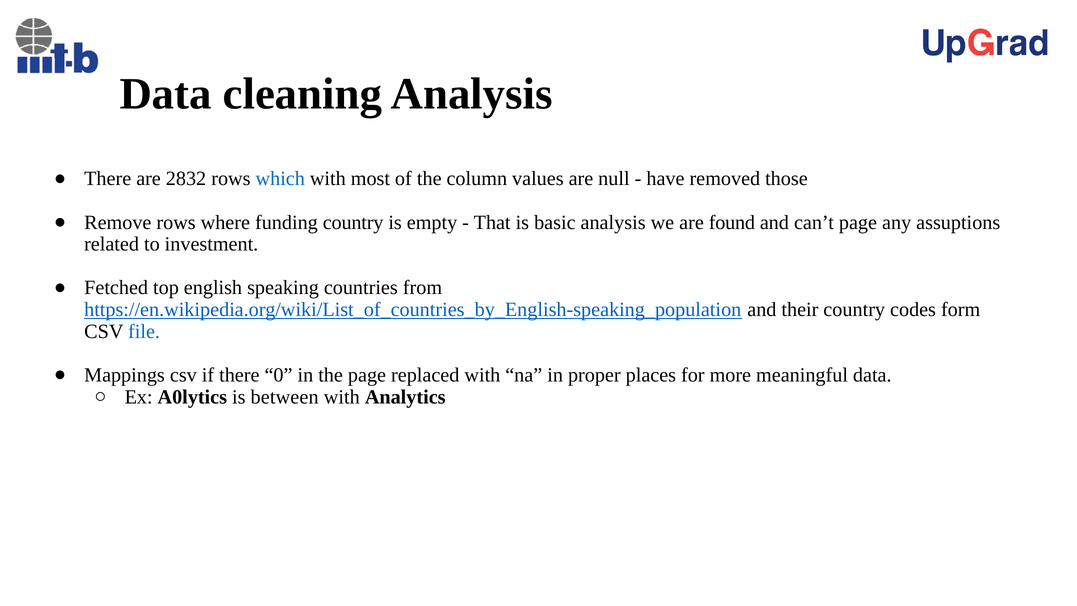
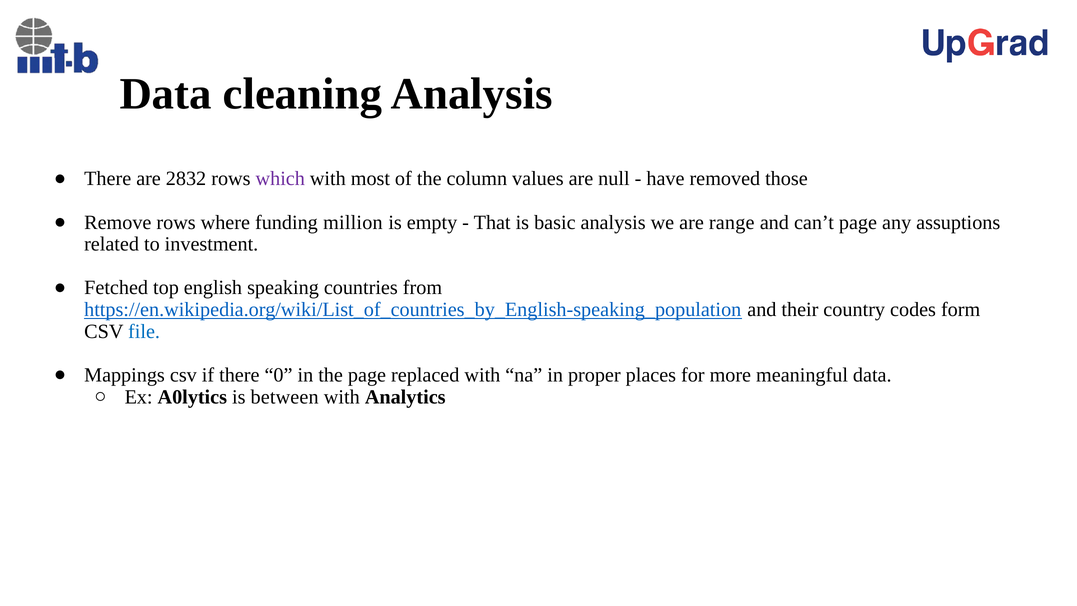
which colour: blue -> purple (280, 179)
funding country: country -> million (353, 222)
found: found -> range (732, 222)
